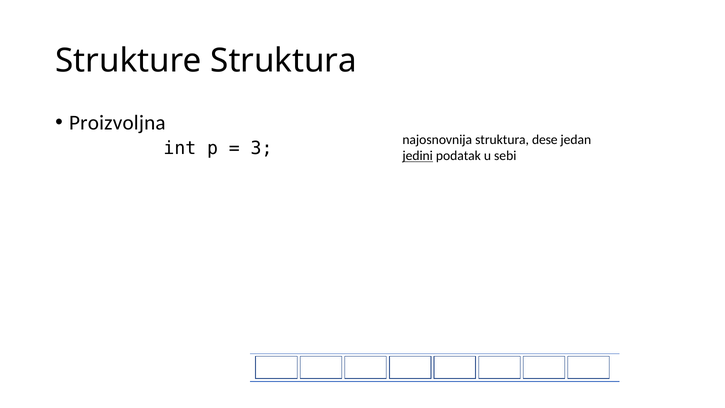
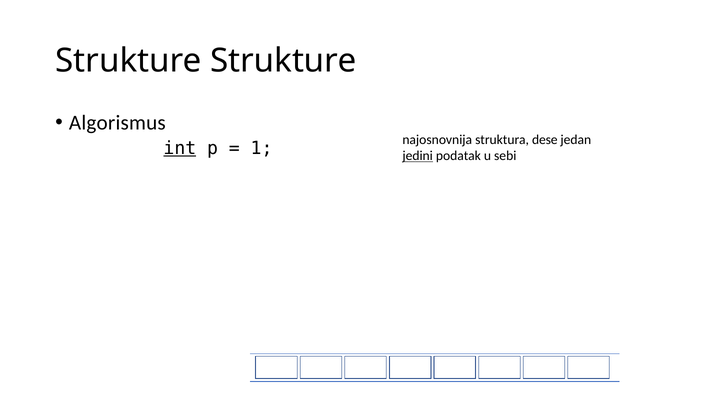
Strukture Struktura: Struktura -> Strukture (284, 61)
Proizvoljna: Proizvoljna -> Algorismus (117, 123)
int underline: none -> present (180, 148)
3: 3 -> 1 (262, 148)
